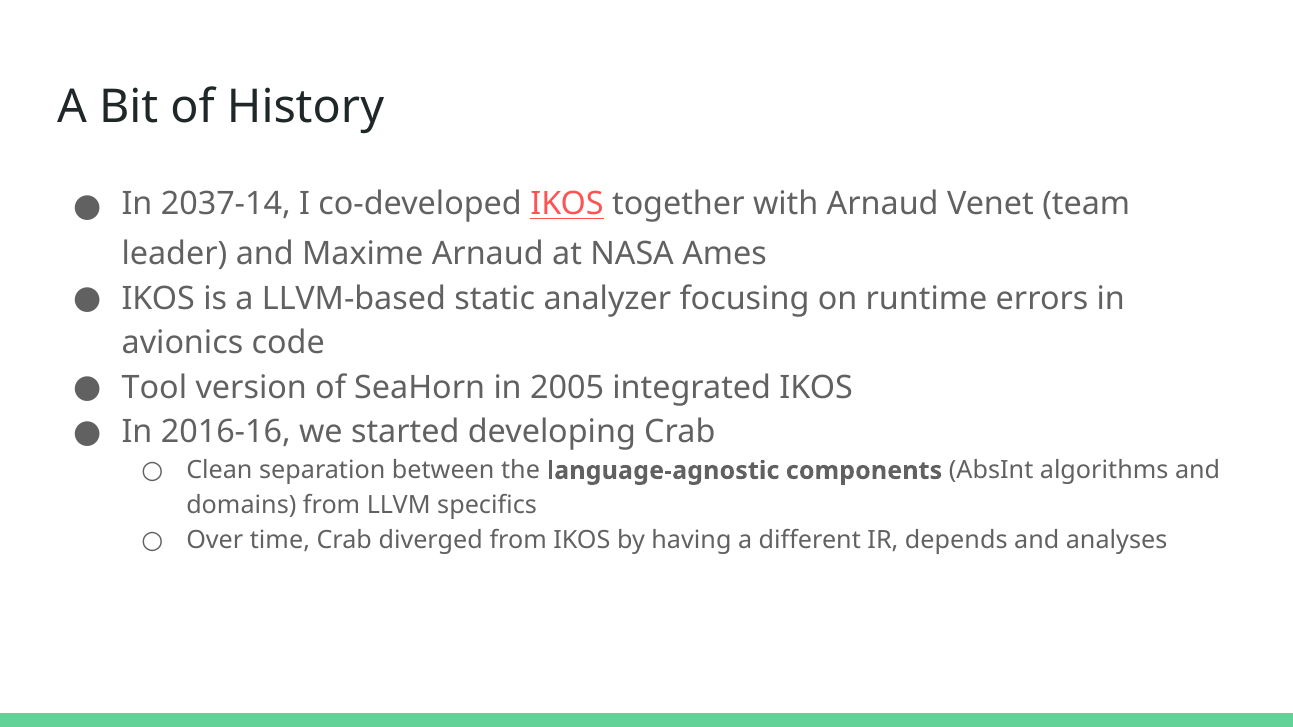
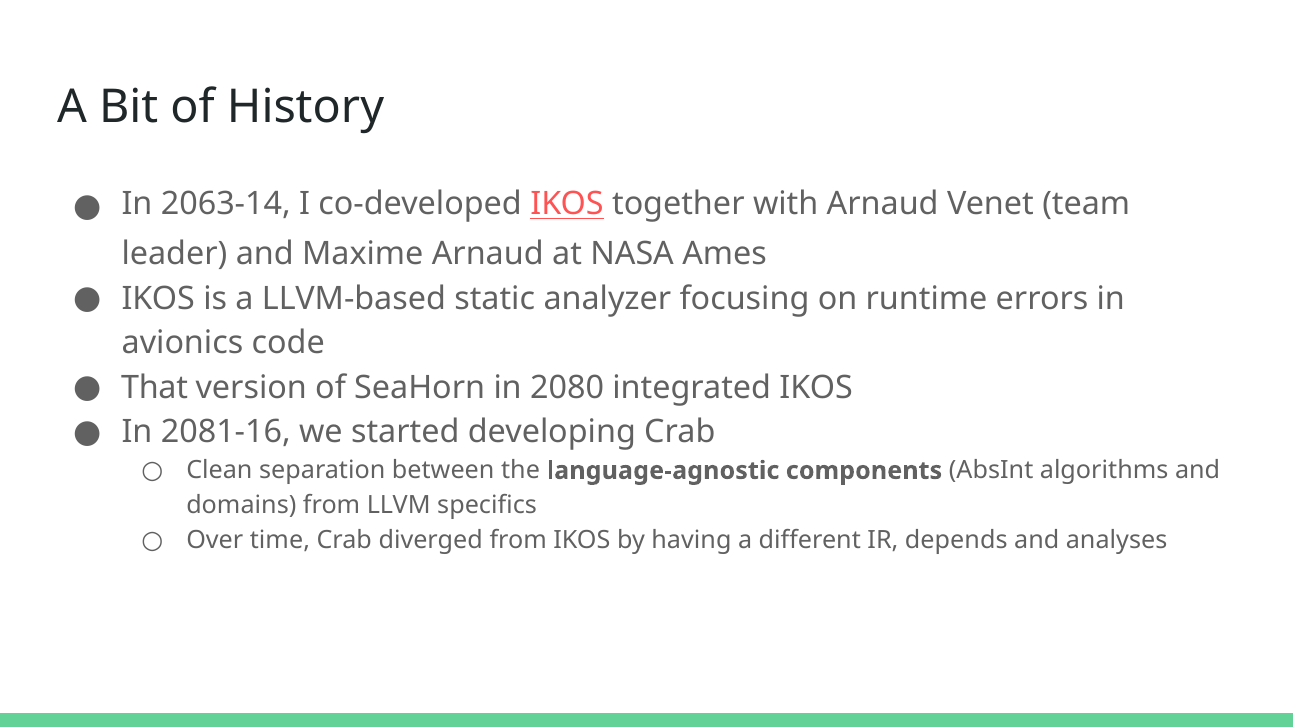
2037-14: 2037-14 -> 2063-14 (226, 204)
Tool: Tool -> That (155, 388)
2005: 2005 -> 2080 (567, 388)
2016-16: 2016-16 -> 2081-16 (226, 432)
